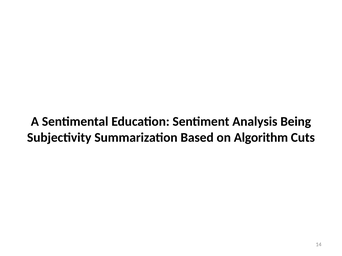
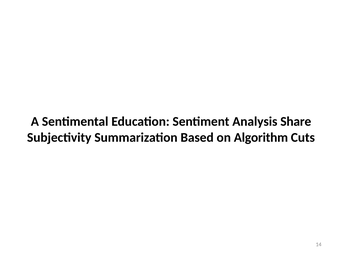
Being: Being -> Share (296, 122)
